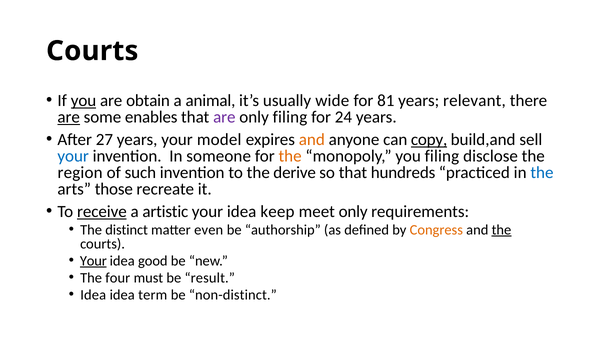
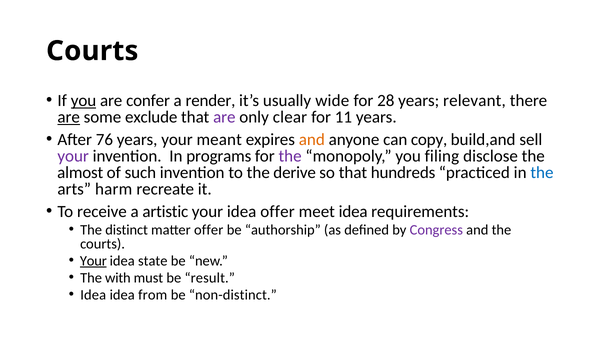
obtain: obtain -> confer (148, 100)
animal: animal -> render (210, 100)
81: 81 -> 28 (386, 100)
enables: enables -> exclude (151, 117)
only filing: filing -> clear (290, 117)
24: 24 -> 11 (343, 117)
27: 27 -> 76 (104, 139)
model: model -> meant (219, 139)
copy underline: present -> none (429, 139)
your colour: blue -> purple (73, 156)
someone: someone -> programs (219, 156)
the colour: orange -> purple (290, 156)
region: region -> almost (80, 172)
those: those -> harm (114, 189)
receive underline: present -> none (102, 211)
idea keep: keep -> offer (277, 211)
meet only: only -> idea (353, 211)
matter even: even -> offer (209, 229)
Congress colour: orange -> purple (436, 229)
the underline: present -> none (501, 229)
good: good -> state (153, 260)
four: four -> with (118, 277)
term: term -> from (153, 294)
